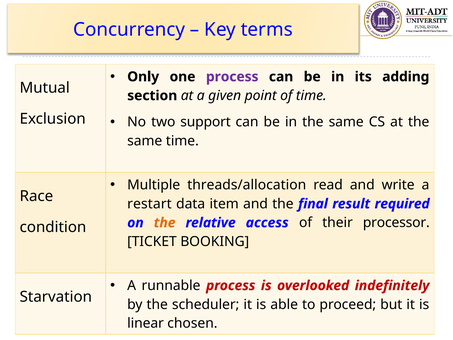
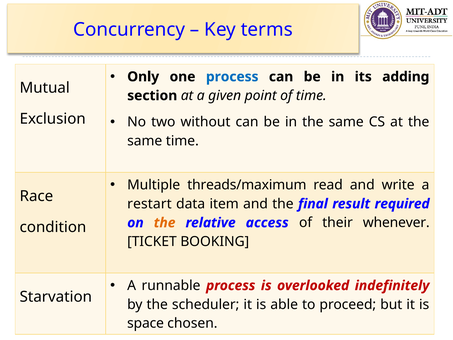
process colour: purple -> blue (232, 77)
support: support -> without (205, 122)
threads/allocation: threads/allocation -> threads/maximum (247, 185)
processor: processor -> whenever (396, 223)
linear: linear -> space (146, 323)
